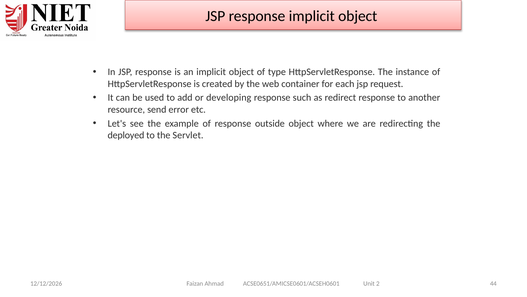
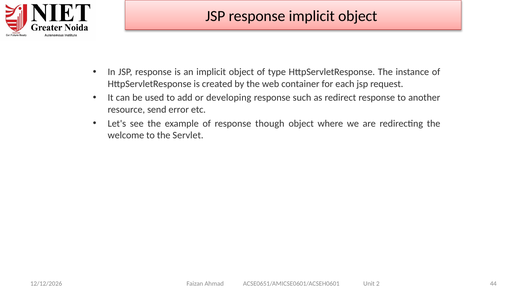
outside: outside -> though (270, 123)
deployed: deployed -> welcome (126, 135)
